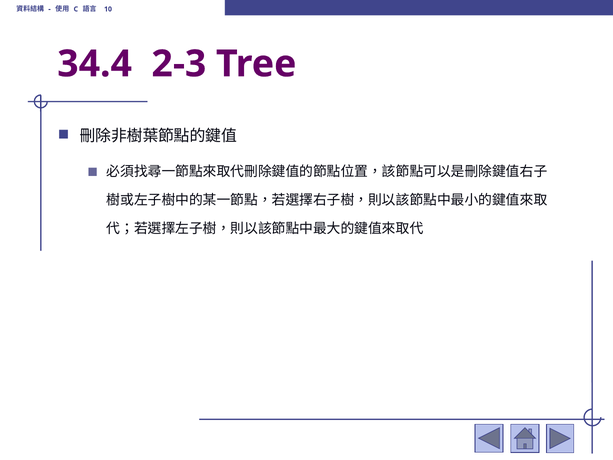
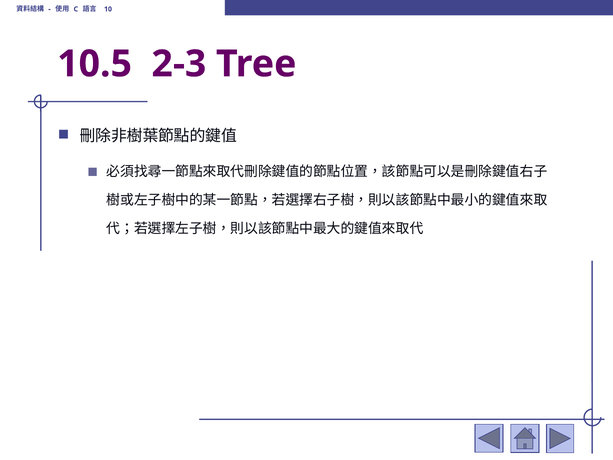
34.4: 34.4 -> 10.5 (95, 64)
